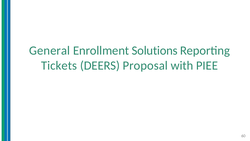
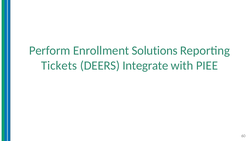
General: General -> Perform (50, 50)
Proposal: Proposal -> Integrate (145, 65)
